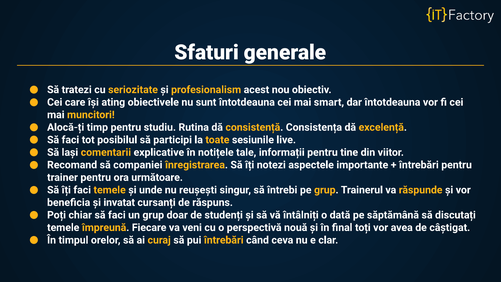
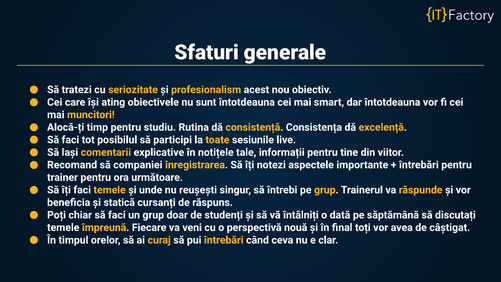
invatat: invatat -> statică (119, 202)
